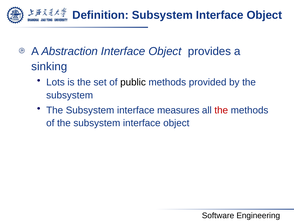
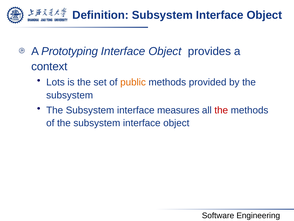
Abstraction: Abstraction -> Prototyping (70, 51)
sinking: sinking -> context (49, 66)
public colour: black -> orange (133, 82)
